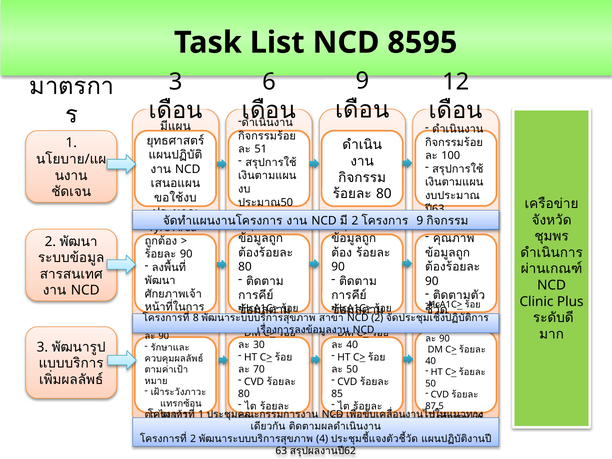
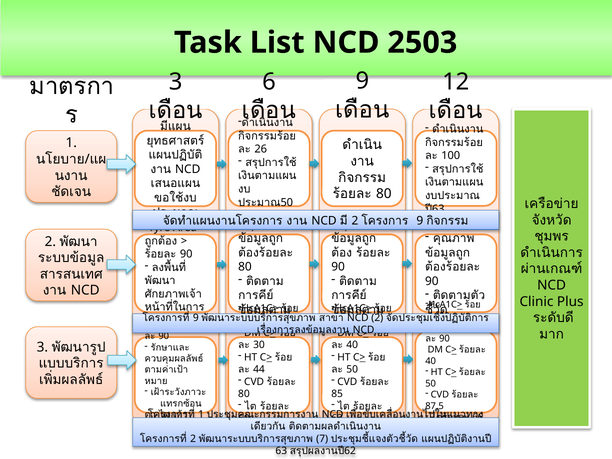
8595: 8595 -> 2503 (422, 43)
51: 51 -> 26 (261, 149)
8: 8 -> 9 (196, 318)
70: 70 -> 44 (259, 369)
4: 4 -> 7 (322, 439)
